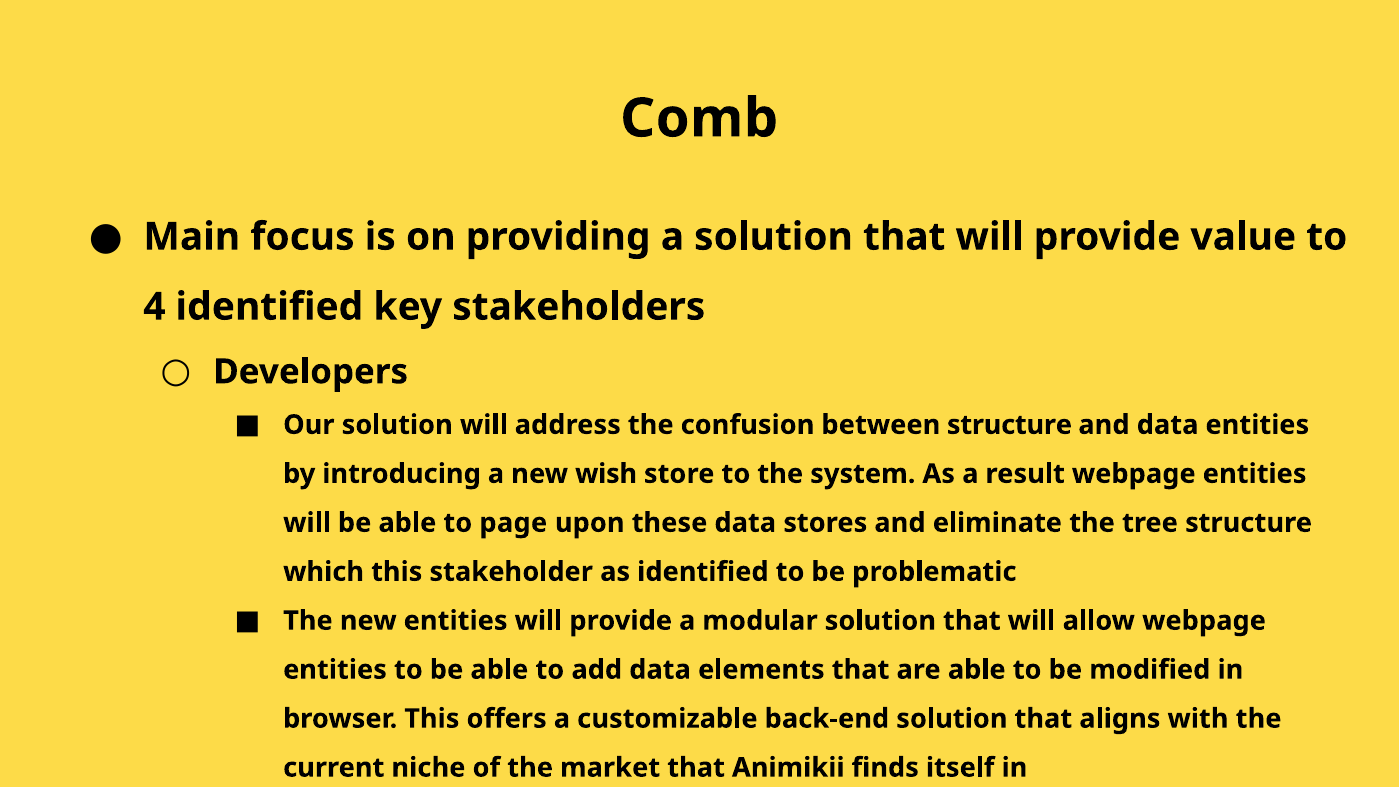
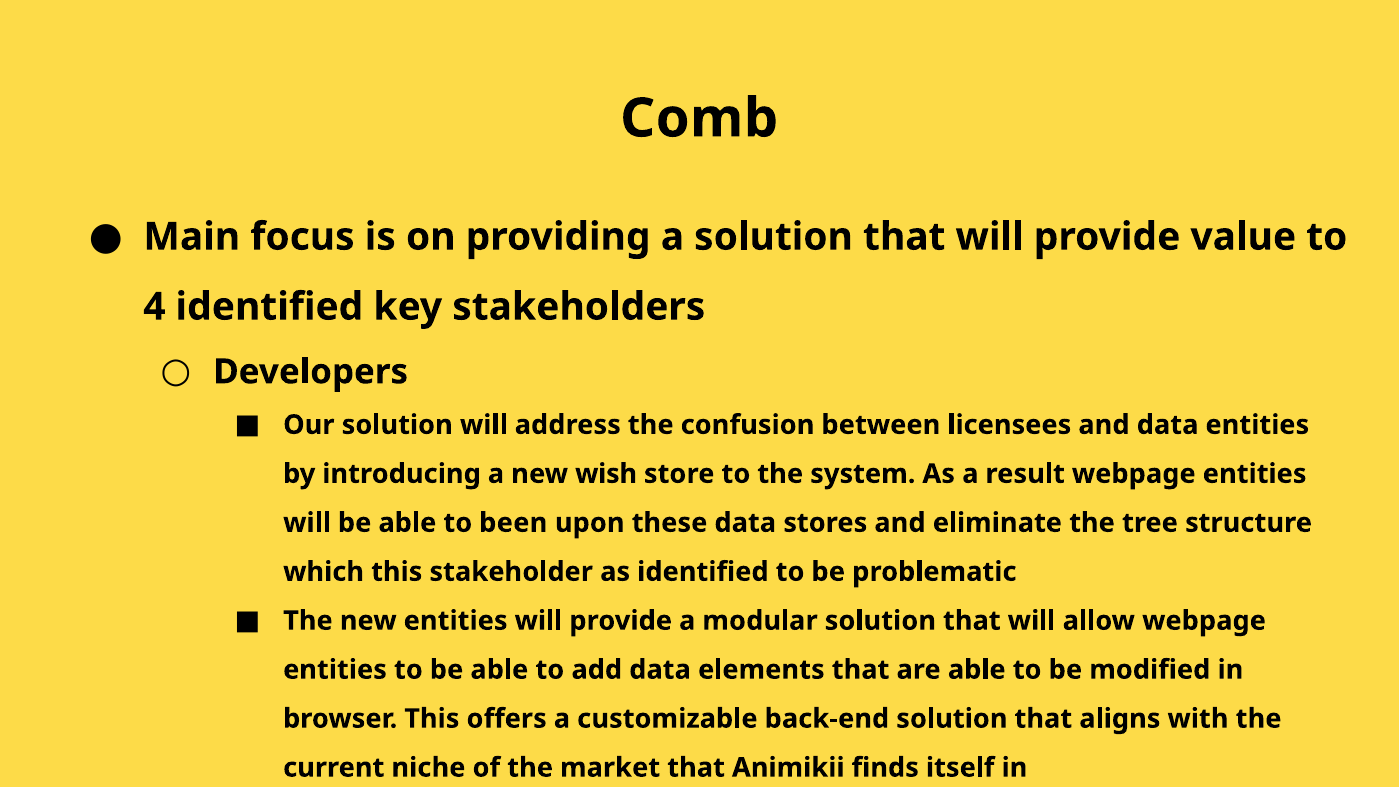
between structure: structure -> licensees (1009, 425)
page: page -> been (513, 523)
